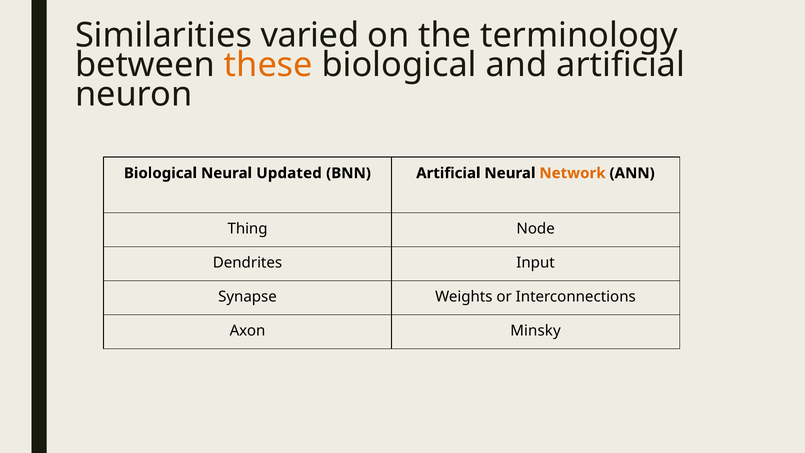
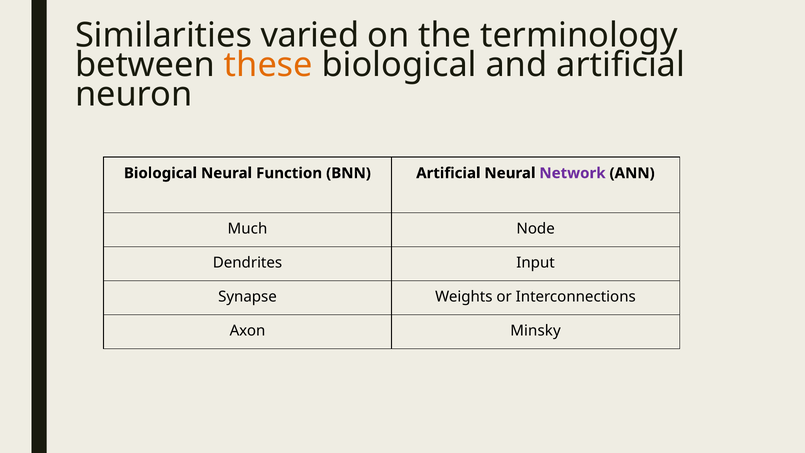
Updated: Updated -> Function (289, 173)
Network colour: orange -> purple (572, 173)
Thing: Thing -> Much (247, 229)
